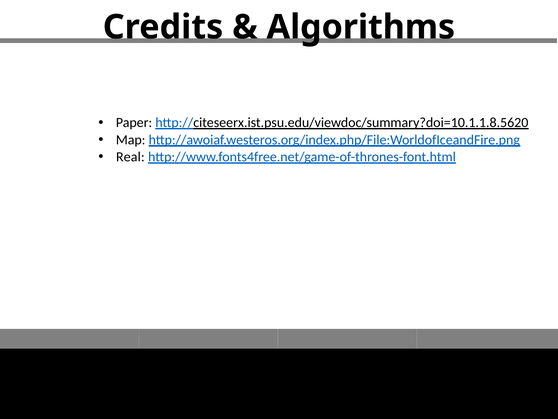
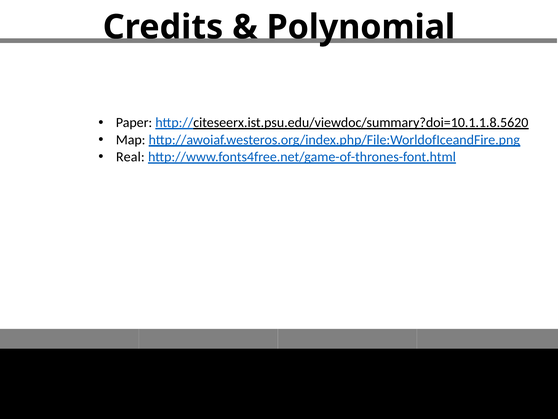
Algorithms: Algorithms -> Polynomial (361, 27)
